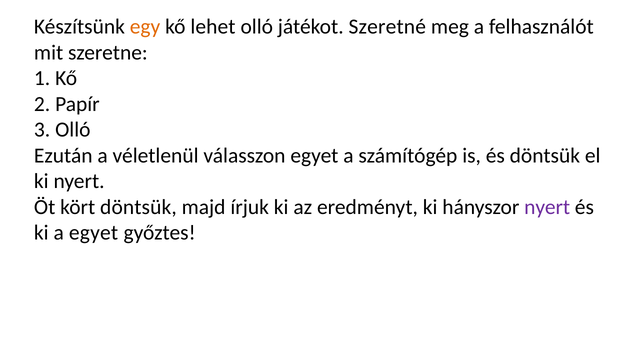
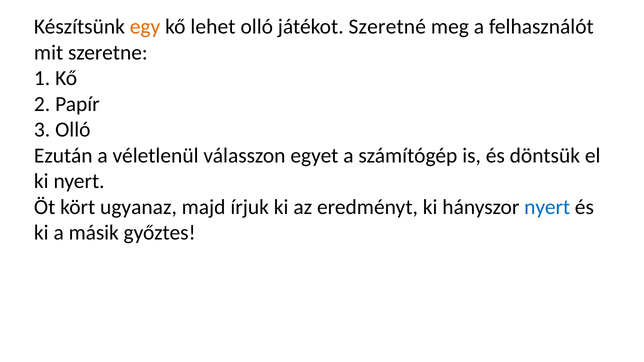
kört döntsük: döntsük -> ugyanaz (138, 207)
nyert colour: purple -> blue (547, 207)
a egyet: egyet -> másik (94, 233)
